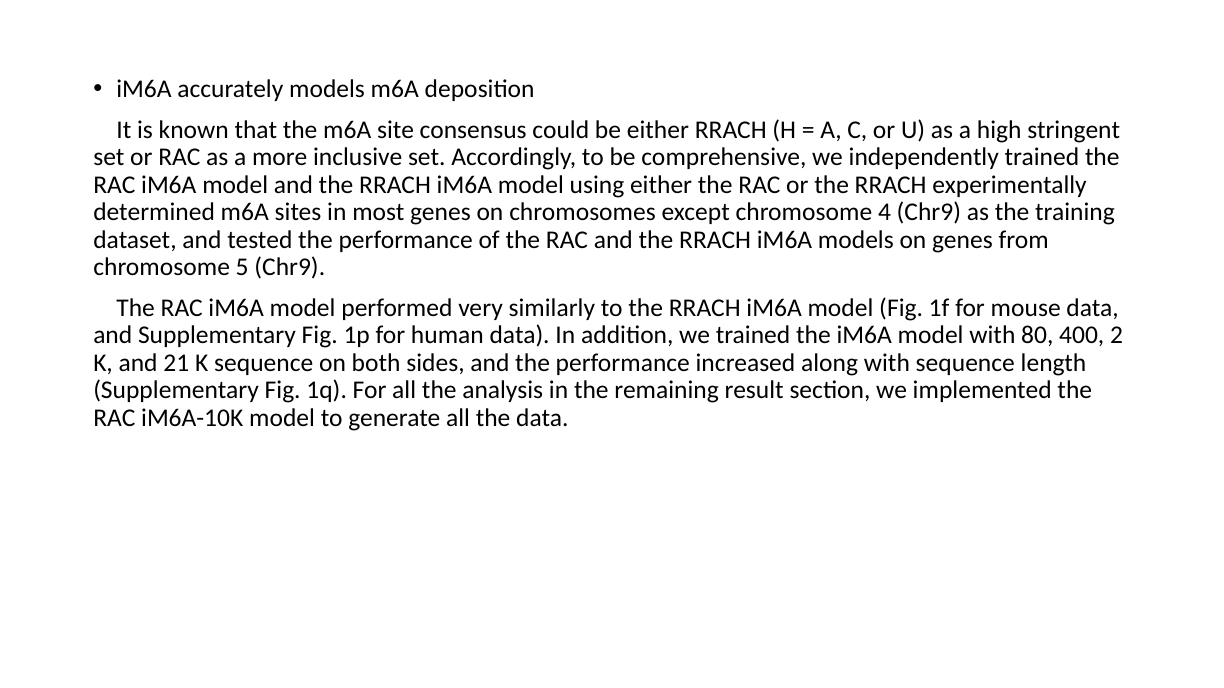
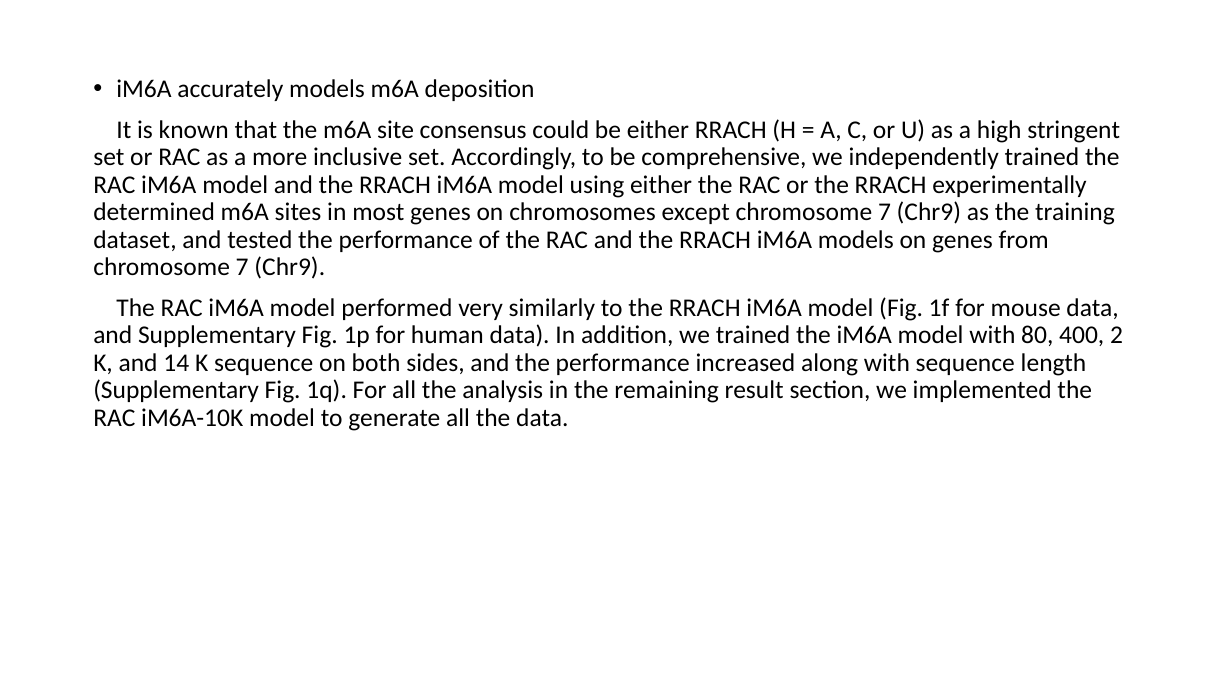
except chromosome 4: 4 -> 7 (884, 213)
5: 5 -> 7 (242, 268)
21: 21 -> 14 (176, 363)
